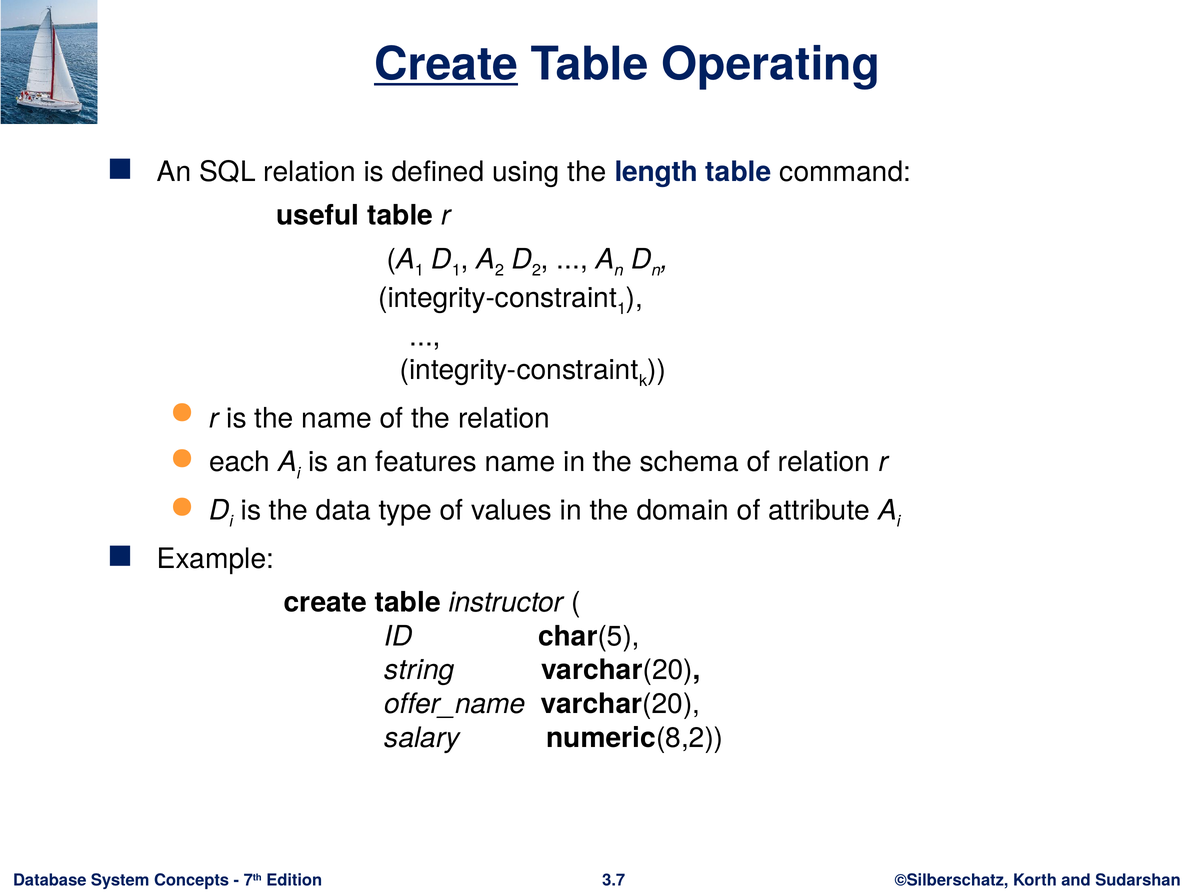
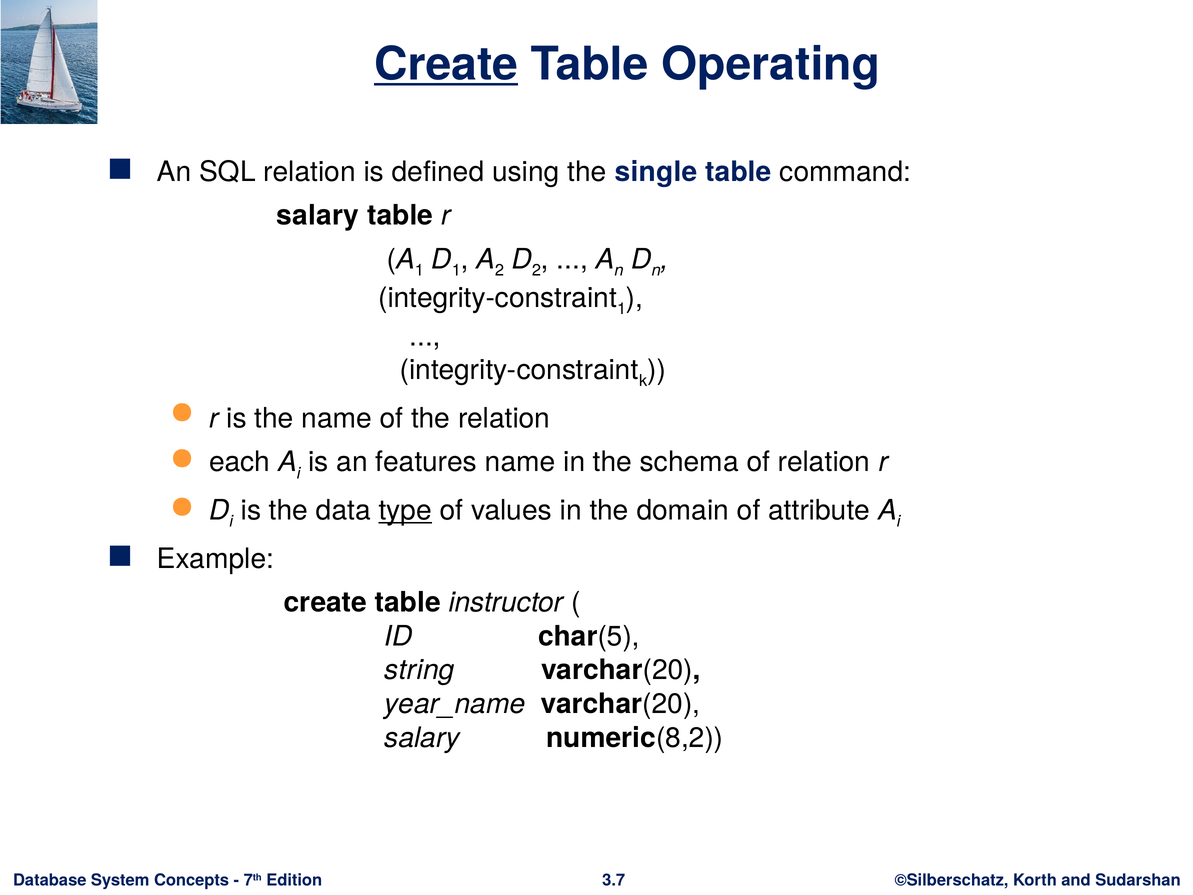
length: length -> single (656, 172)
useful: useful -> salary (318, 216)
type underline: none -> present (405, 510)
offer_name: offer_name -> year_name (455, 704)
